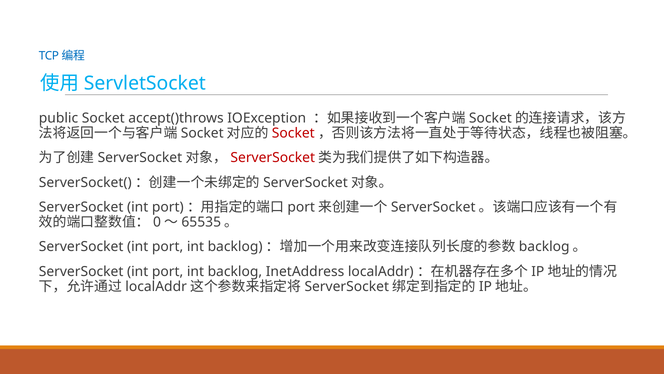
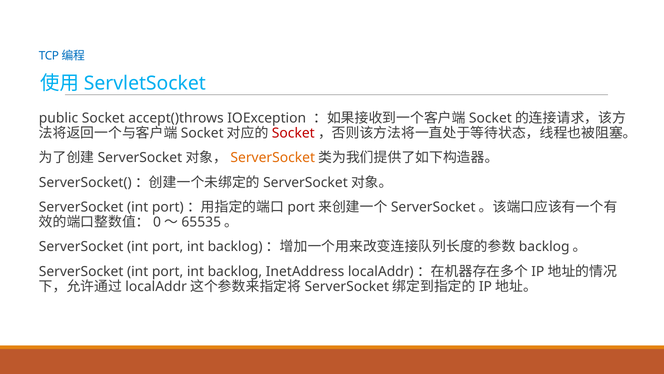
ServerSocket colour: red -> orange (273, 158)
